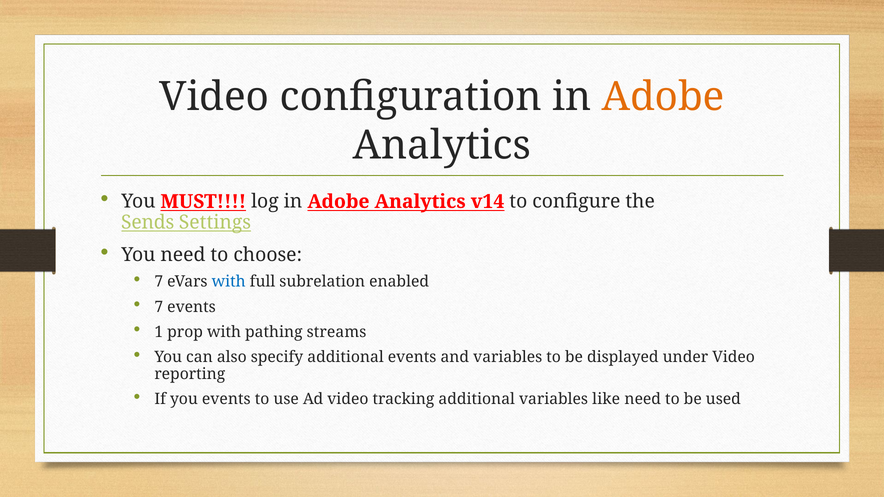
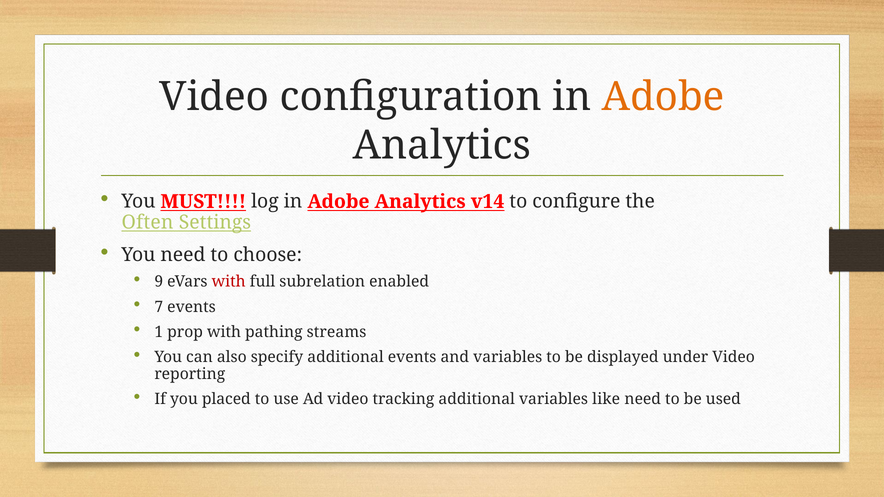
Sends: Sends -> Often (147, 223)
7: 7 -> 9 (159, 282)
with colour: blue -> red (229, 282)
you events: events -> placed (226, 399)
